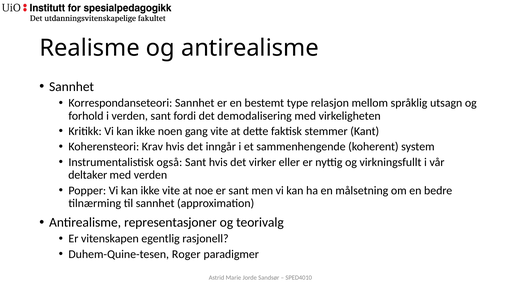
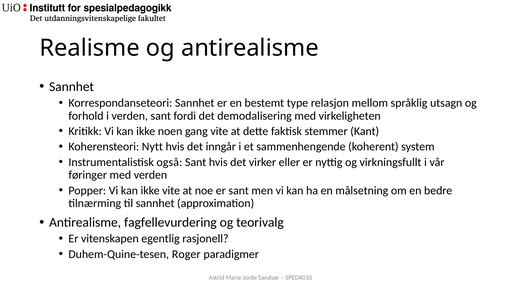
Krav: Krav -> Nytt (152, 147)
deltaker: deltaker -> føringer (88, 175)
representasjoner: representasjoner -> fagfellevurdering (170, 222)
